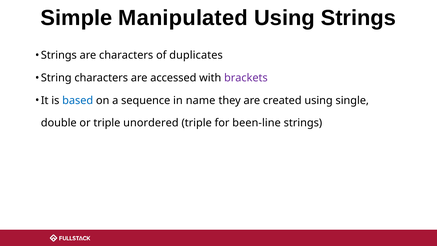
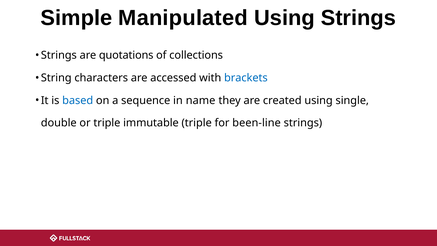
are characters: characters -> quotations (126, 55)
duplicates: duplicates -> collections (196, 55)
brackets colour: purple -> blue (246, 78)
unordered: unordered -> immutable (151, 123)
